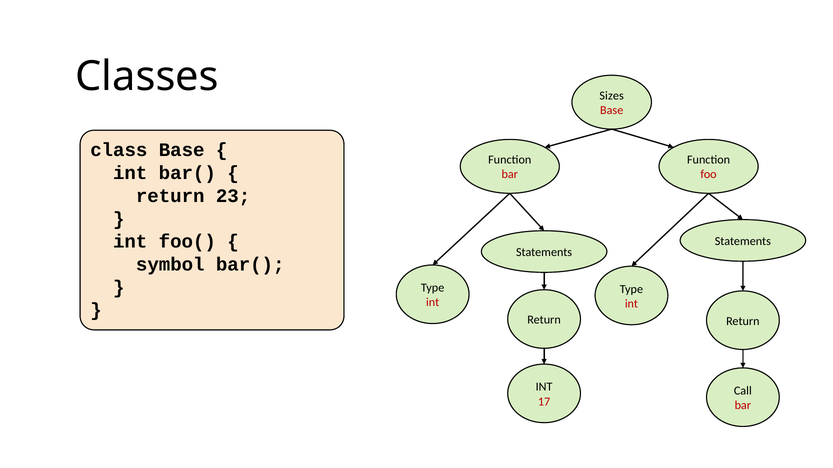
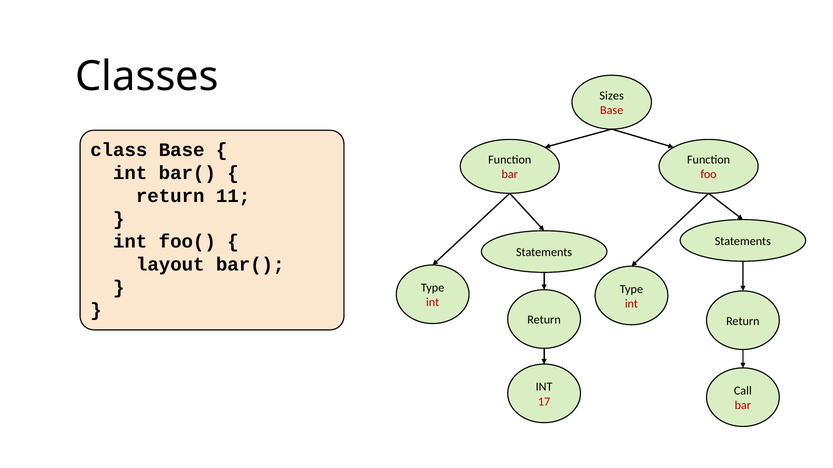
23: 23 -> 11 (233, 196)
symbol: symbol -> layout (170, 265)
